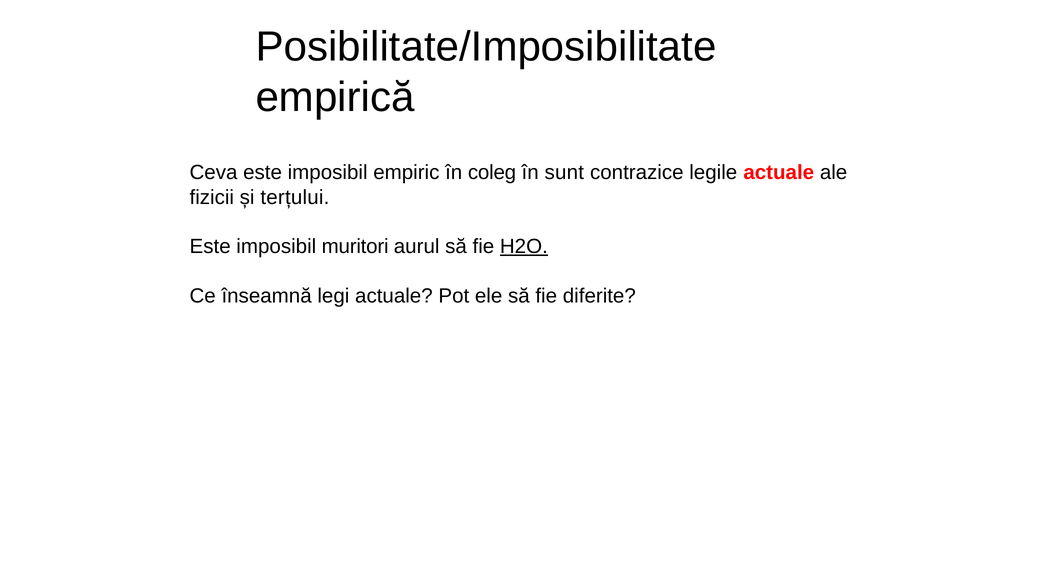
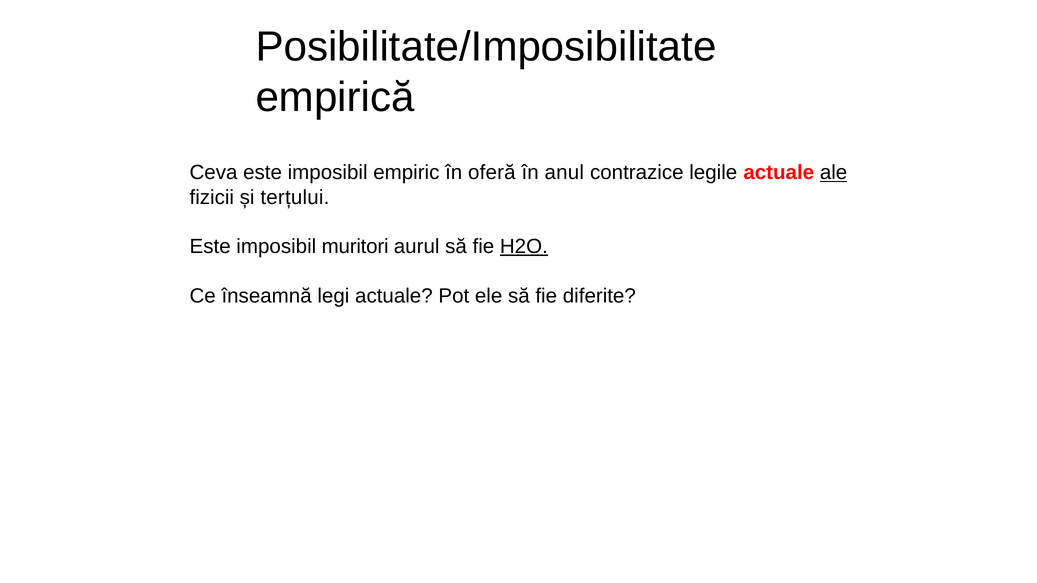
coleg: coleg -> oferă (492, 173)
sunt: sunt -> anul (564, 173)
ale underline: none -> present (834, 173)
